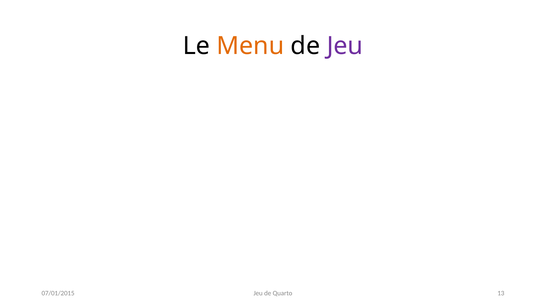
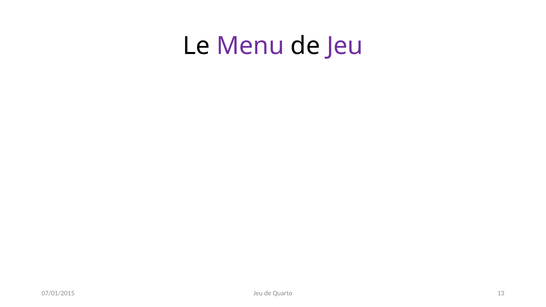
Menu colour: orange -> purple (250, 46)
